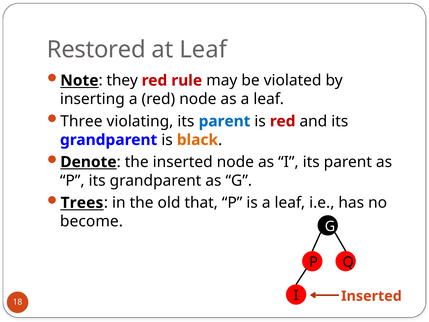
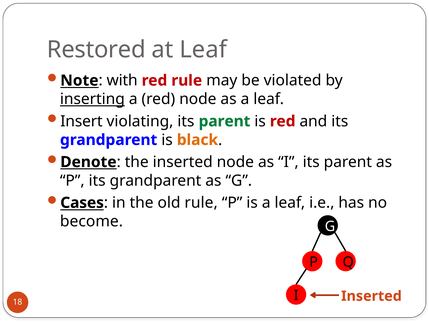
they: they -> with (122, 80)
inserting underline: none -> present (92, 99)
Three: Three -> Insert (81, 121)
parent colour: blue -> green (225, 121)
Trees: Trees -> Cases (82, 203)
old that: that -> rule (201, 203)
